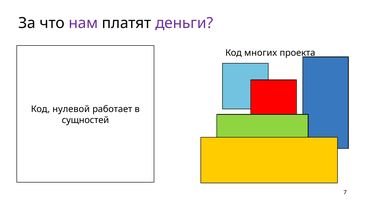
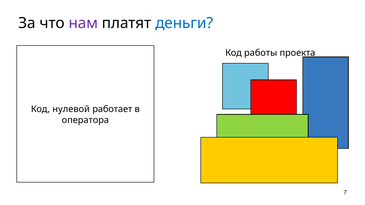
деньги colour: purple -> blue (184, 23)
многих: многих -> работы (261, 53)
сущностей: сущностей -> оператора (85, 120)
